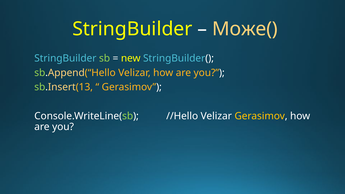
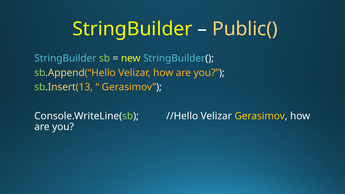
Може(: Може( -> Public( (245, 29)
